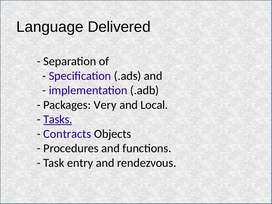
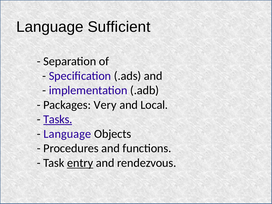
Delivered: Delivered -> Sufficient (119, 27)
Contracts: Contracts -> Language (67, 134)
entry underline: none -> present (80, 163)
